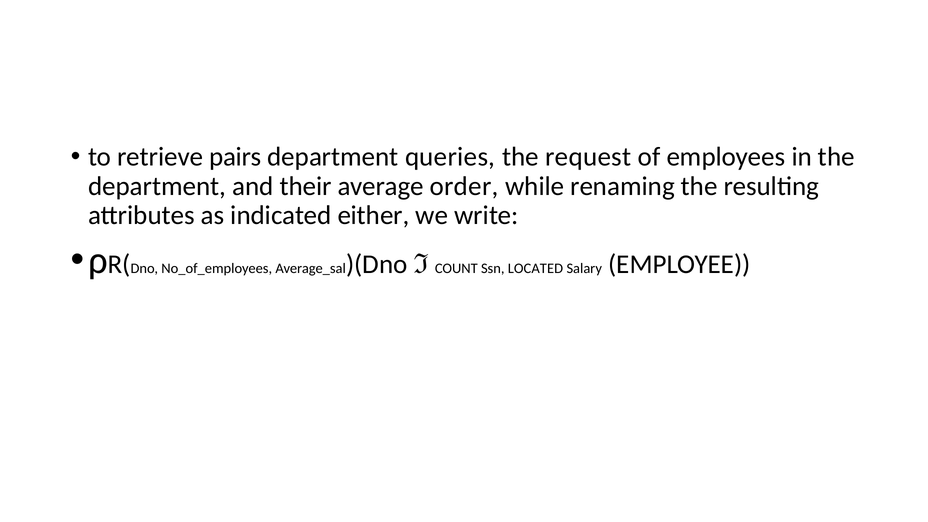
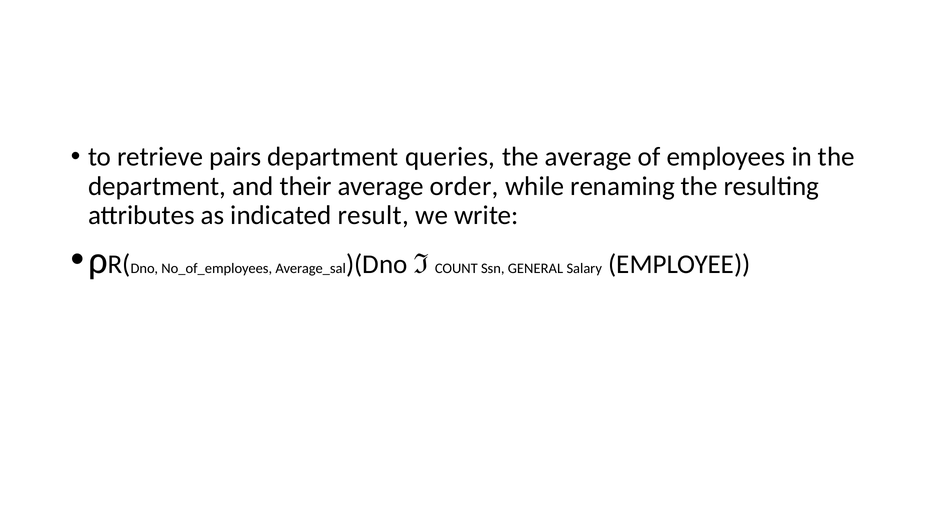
the request: request -> average (588, 157)
either: either -> result (373, 215)
LOCATED: LOCATED -> GENERAL (535, 268)
